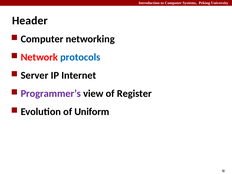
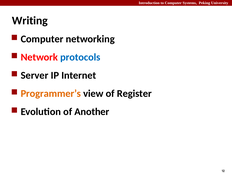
Header: Header -> Writing (30, 21)
Programmer’s colour: purple -> orange (51, 94)
Uniform: Uniform -> Another (92, 112)
